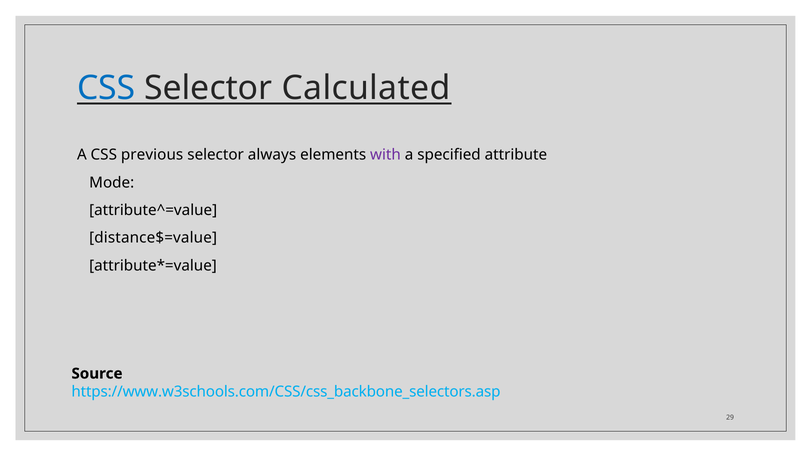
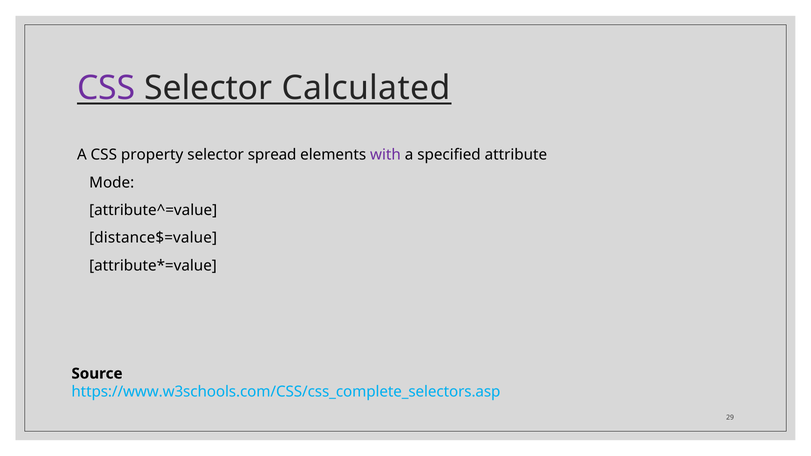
CSS colour: blue -> purple (106, 88)
previous: previous -> property (152, 155)
always: always -> spread (272, 155)
https://www.w3schools.com/CSS/css_backbone_selectors.asp: https://www.w3schools.com/CSS/css_backbone_selectors.asp -> https://www.w3schools.com/CSS/css_complete_selectors.asp (286, 392)
